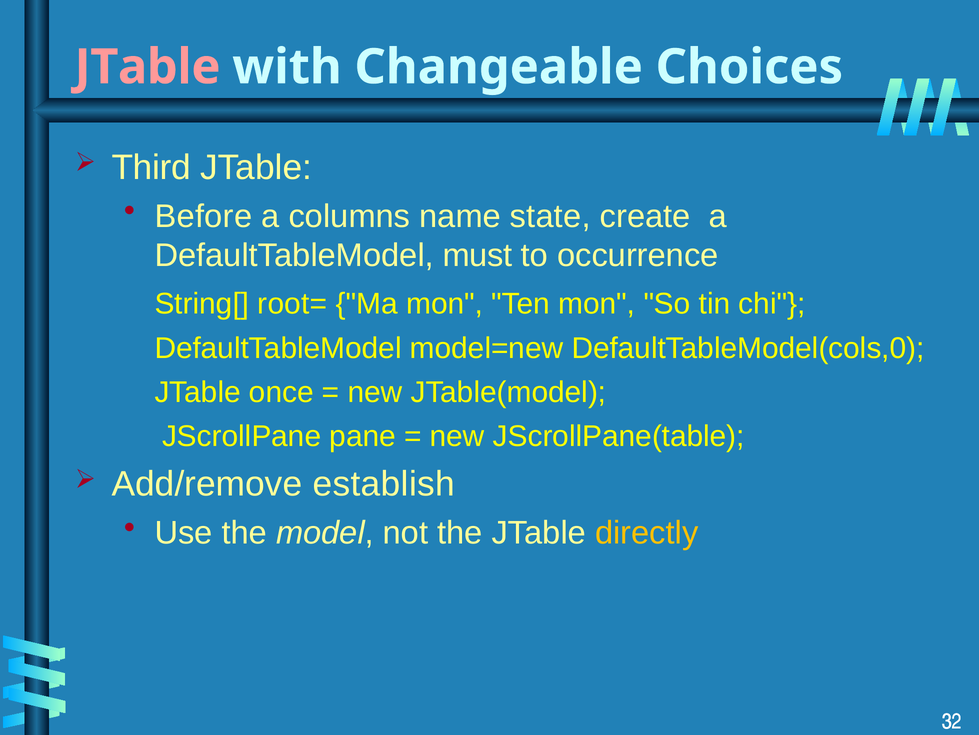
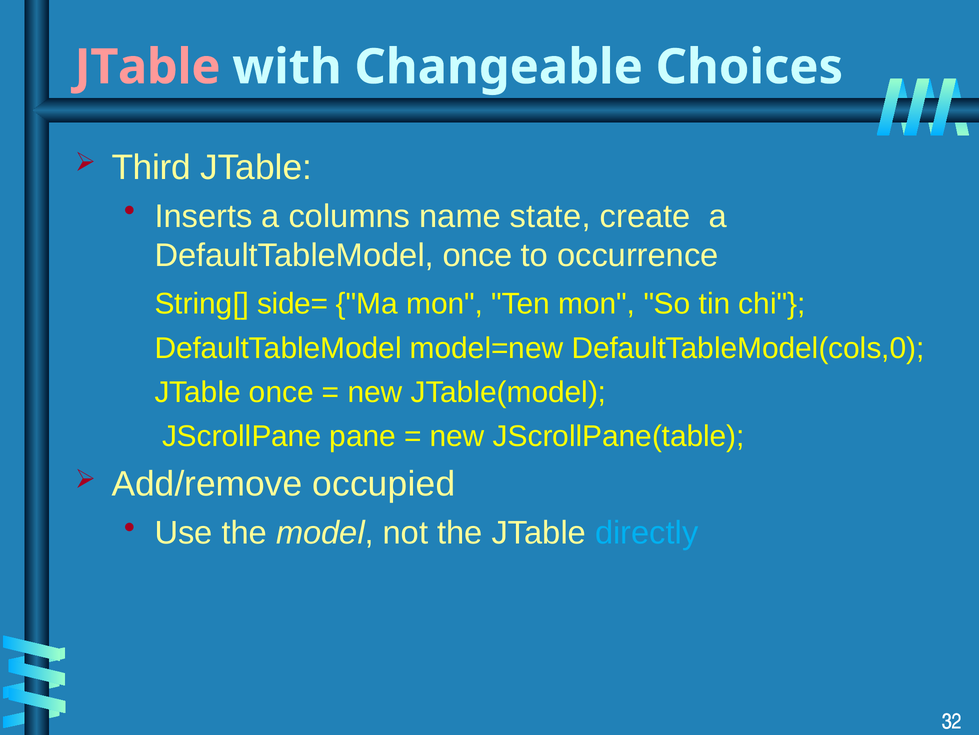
Before: Before -> Inserts (204, 216)
DefaultTableModel must: must -> once (477, 255)
root=: root= -> side= (293, 303)
establish: establish -> occupied (384, 484)
directly colour: yellow -> light blue (647, 533)
